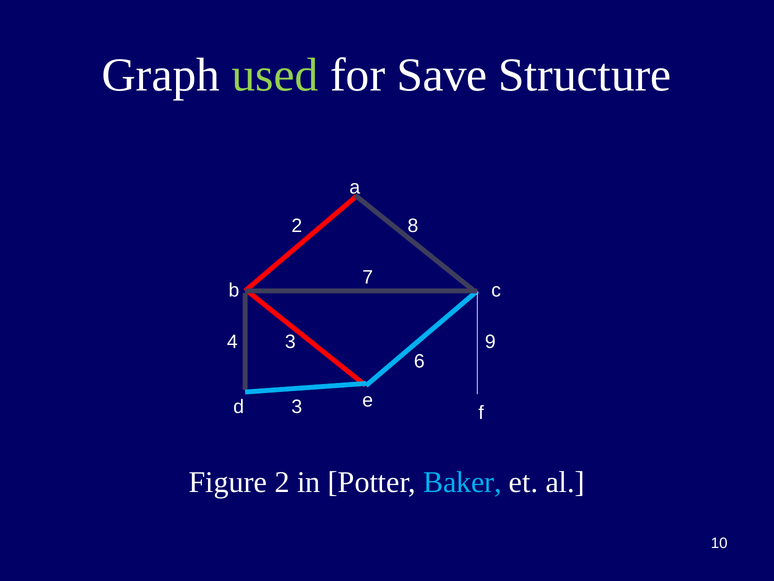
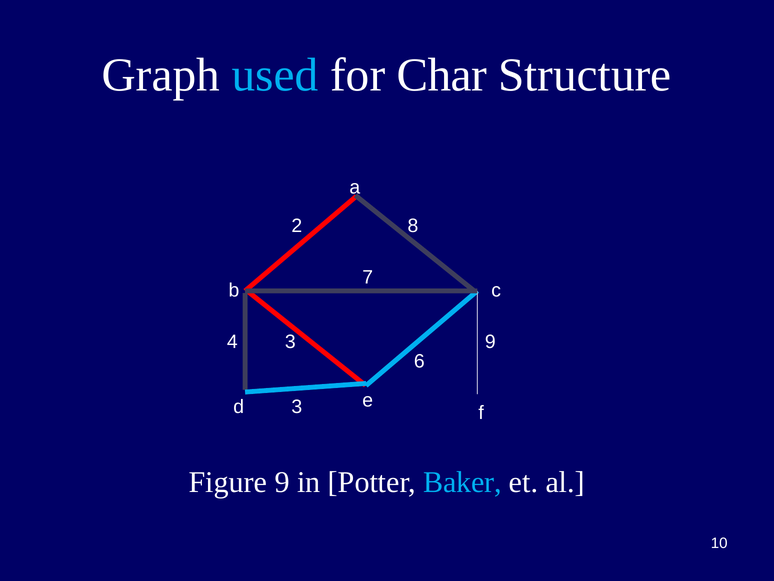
used colour: light green -> light blue (275, 75)
Save: Save -> Char (442, 75)
Figure 2: 2 -> 9 (282, 482)
